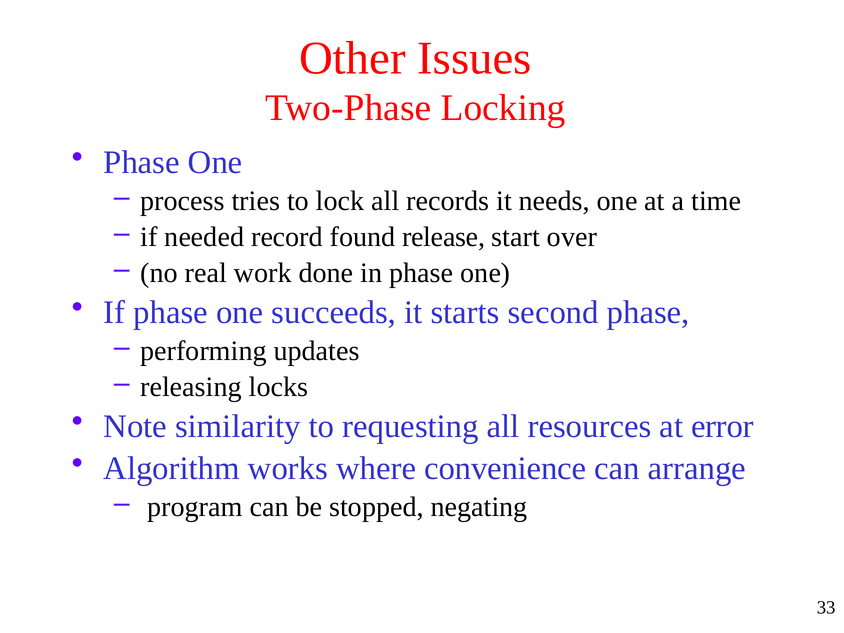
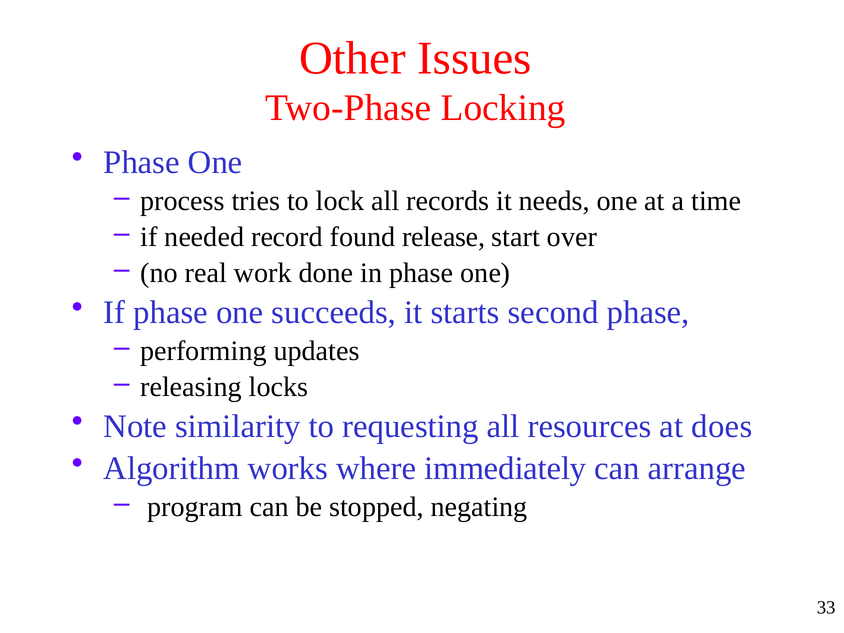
error: error -> does (722, 426)
convenience: convenience -> immediately (505, 468)
